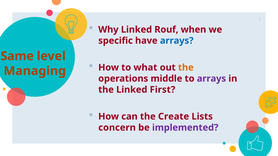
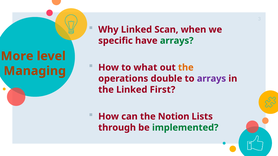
Rouf: Rouf -> Scan (166, 30)
arrays colour: blue -> green (177, 41)
Same: Same -> More (17, 56)
middle: middle -> double (166, 79)
Create: Create -> Notion (174, 117)
concern: concern -> through (117, 128)
implemented colour: purple -> green (185, 128)
